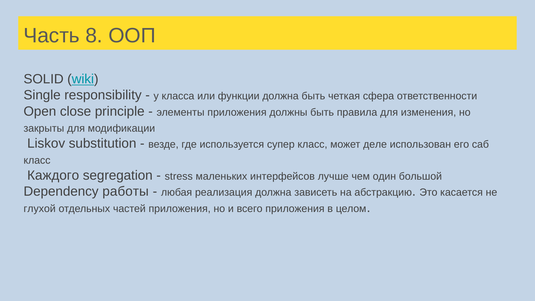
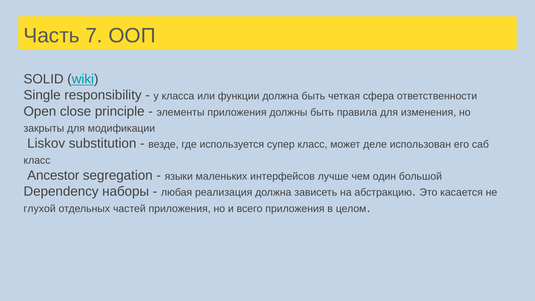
8: 8 -> 7 (94, 35)
Каждого: Каждого -> Ancestor (53, 175)
stress: stress -> языки (179, 176)
работы: работы -> наборы (126, 192)
